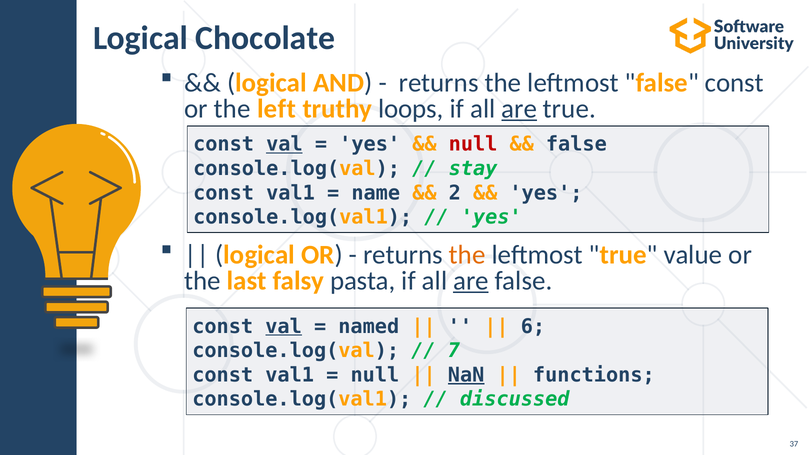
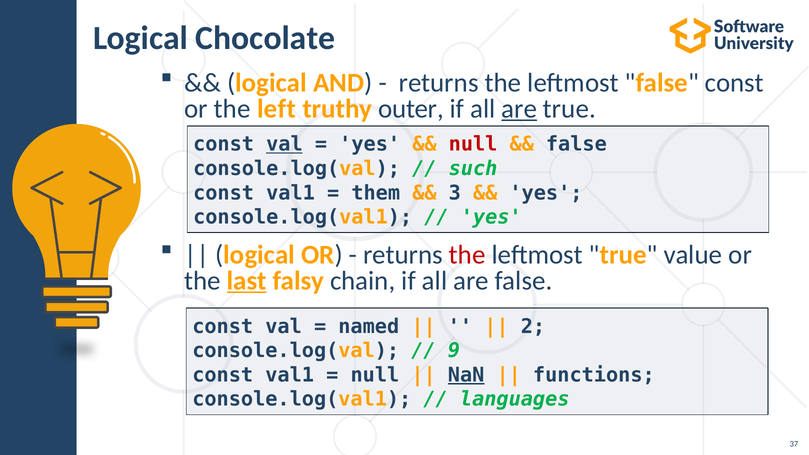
loops: loops -> outer (411, 109)
stay: stay -> such (473, 169)
name: name -> them (376, 193)
2: 2 -> 3 (455, 193)
the colour: orange -> red (467, 255)
last underline: none -> present (247, 281)
pasta: pasta -> chain (363, 281)
are underline: present -> none (471, 281)
val underline: present -> none (284, 326)
6: 6 -> 2 (533, 326)
7: 7 -> 9 (454, 351)
discussed: discussed -> languages (515, 399)
